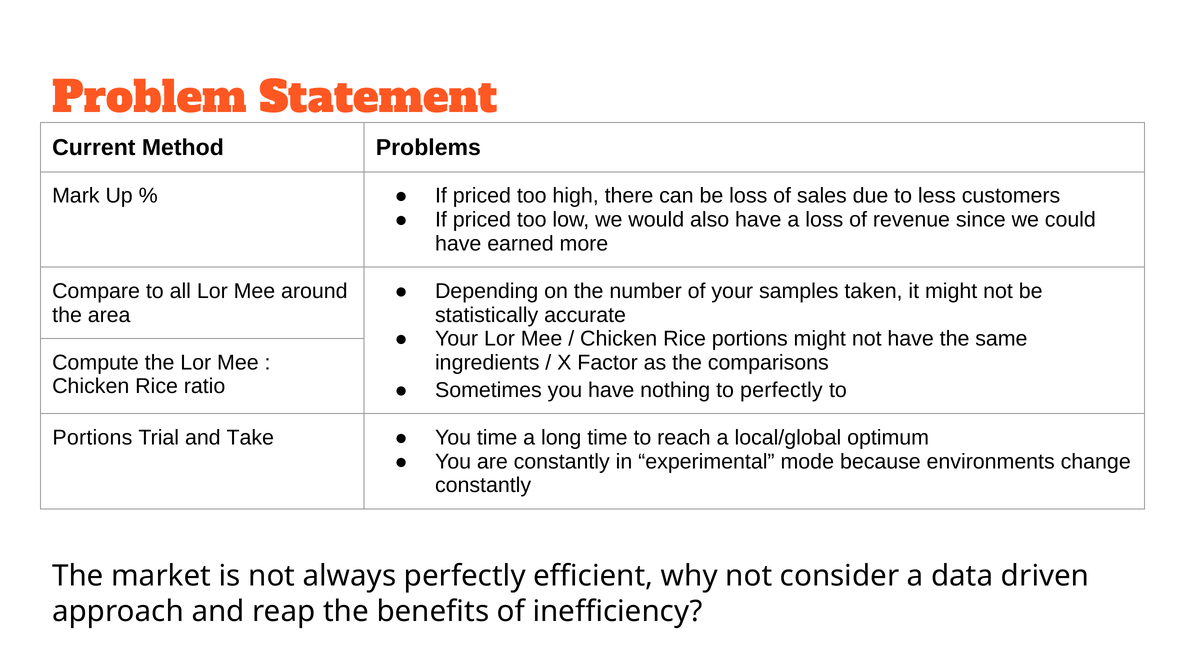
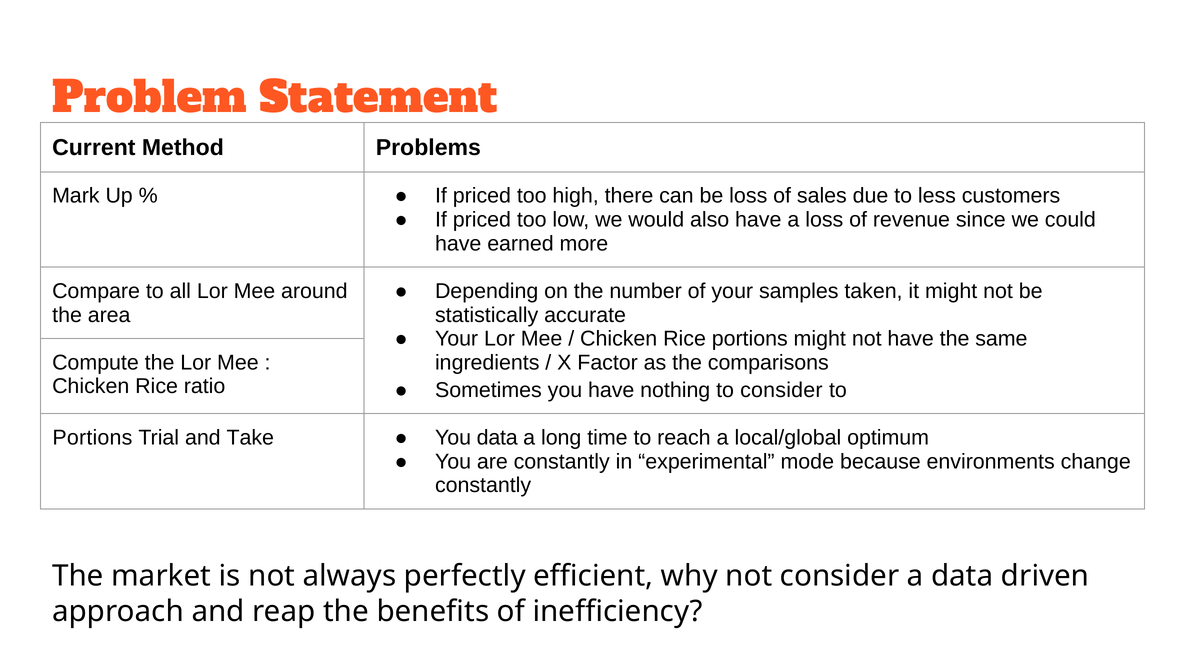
to perfectly: perfectly -> consider (781, 391)
You time: time -> data (497, 438)
